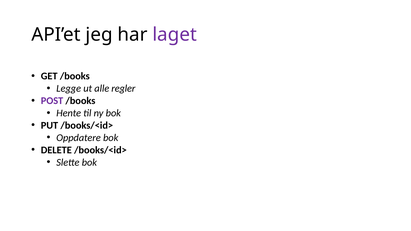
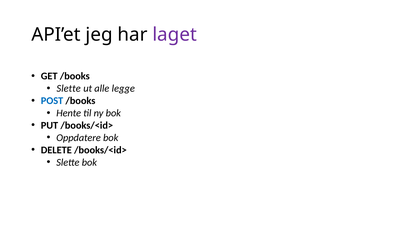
Legge: Legge -> Slette (69, 89)
regler: regler -> legge (123, 89)
POST colour: purple -> blue (52, 101)
